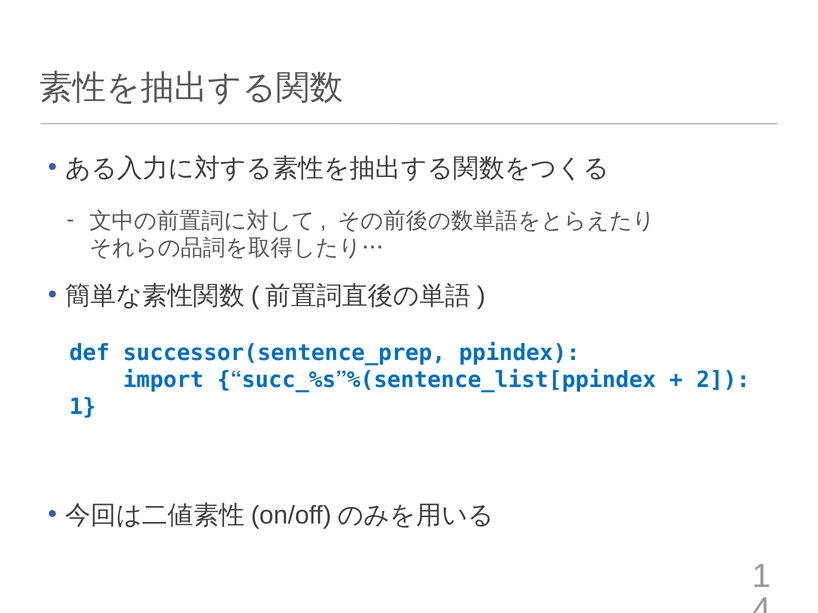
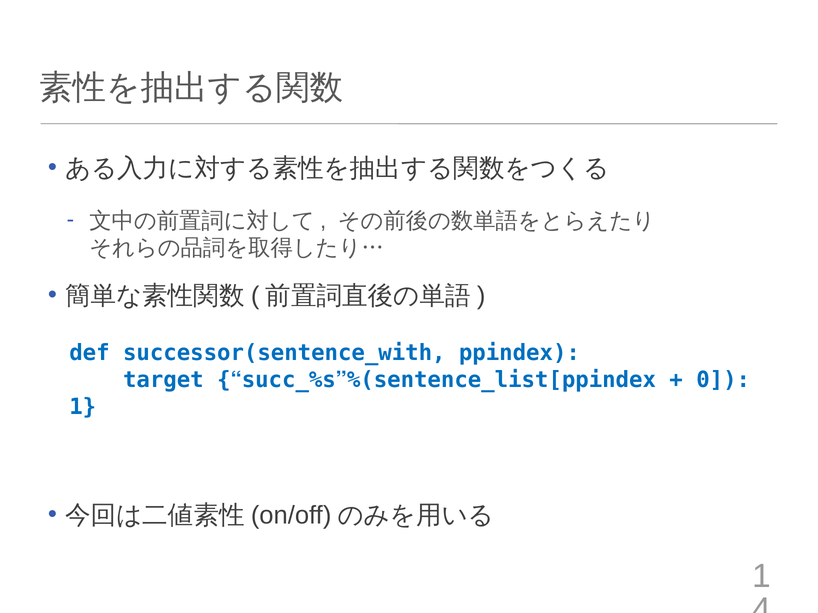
successor(sentence_prep: successor(sentence_prep -> successor(sentence_with (284, 353)
import: import -> target (163, 380)
2: 2 -> 0 (723, 380)
